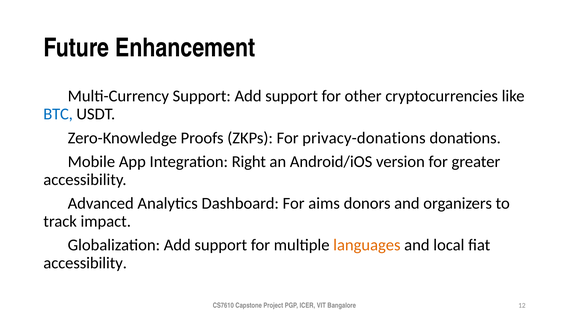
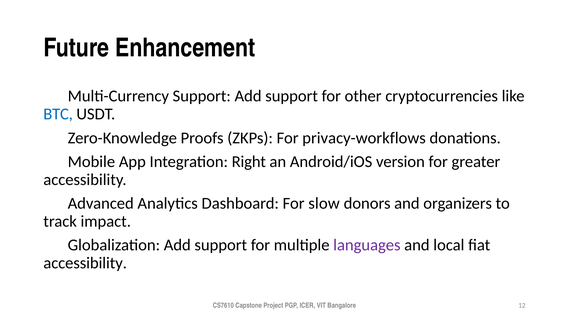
privacy-donations: privacy-donations -> privacy-workflows (364, 138)
aims: aims -> slow (324, 203)
languages colour: orange -> purple (367, 245)
